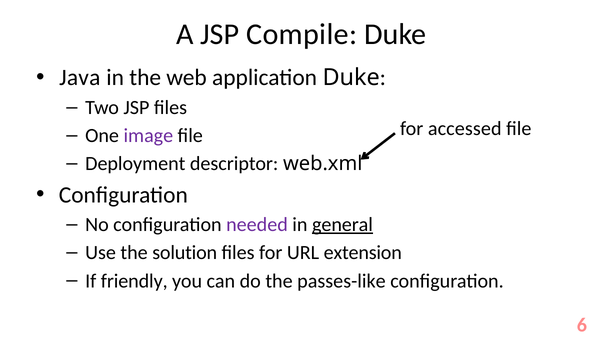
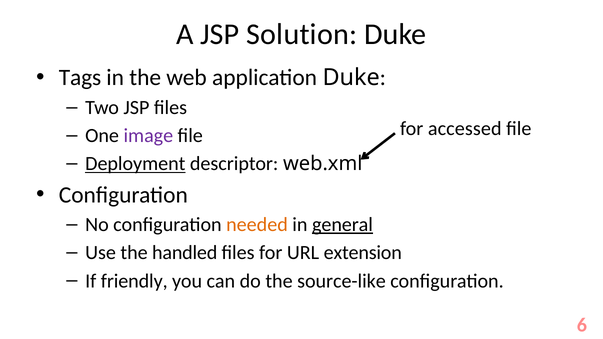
Compile: Compile -> Solution (302, 34)
Java: Java -> Tags (80, 78)
Deployment underline: none -> present (135, 164)
needed colour: purple -> orange (257, 225)
solution: solution -> handled (185, 253)
passes-like: passes-like -> source-like (342, 281)
